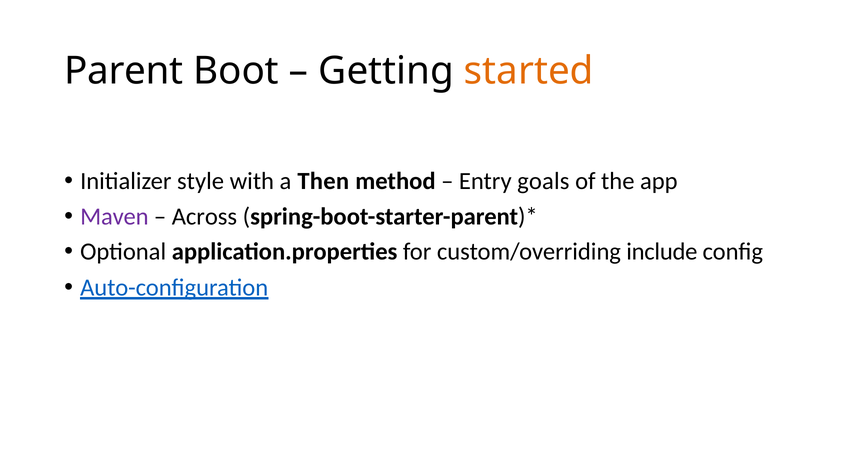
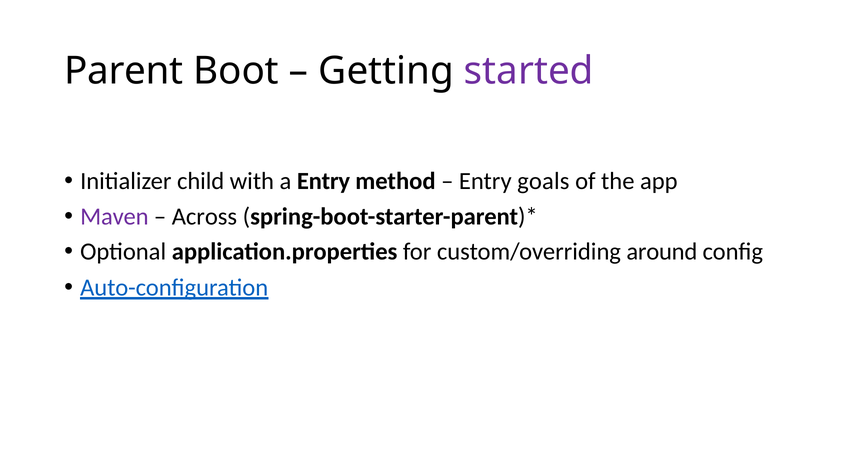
started colour: orange -> purple (529, 71)
style: style -> child (201, 181)
a Then: Then -> Entry (324, 181)
include: include -> around (662, 252)
